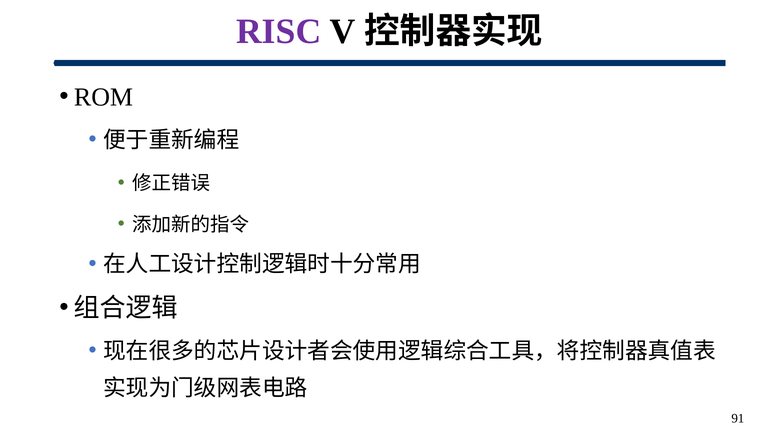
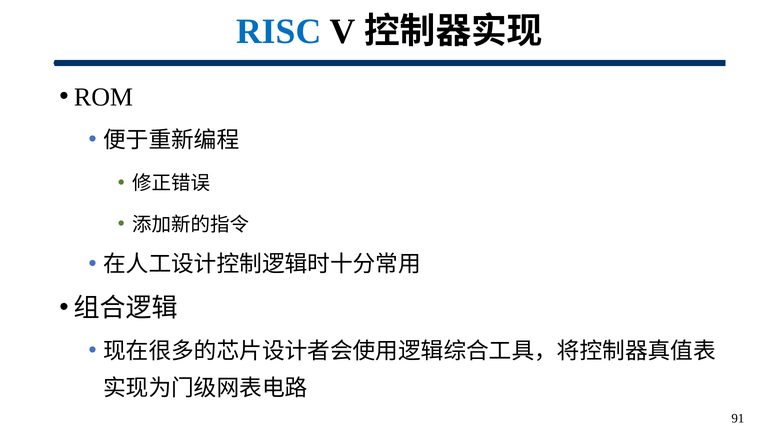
RISC colour: purple -> blue (279, 31)
